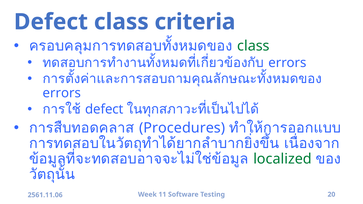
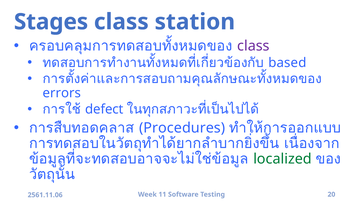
Defect: Defect -> Stages (51, 22)
criteria: criteria -> station (195, 22)
class colour: green -> purple (253, 46)
errors: errors -> based (287, 63)
